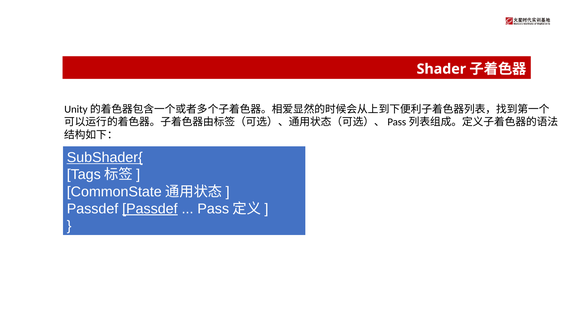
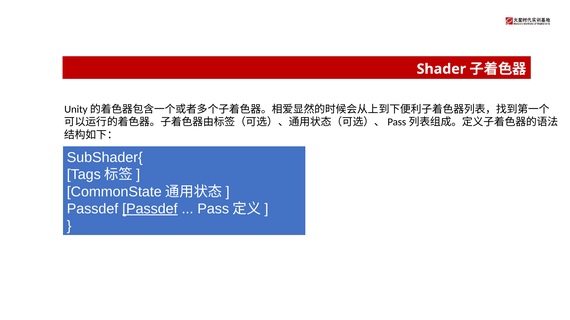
SubShader{ underline: present -> none (105, 158)
